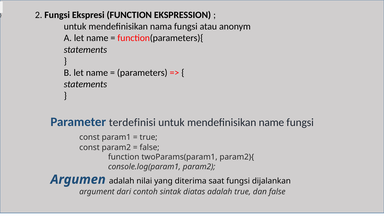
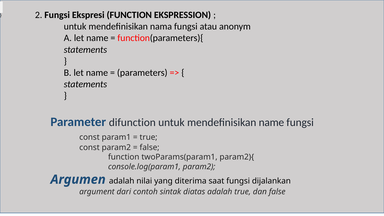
terdefinisi: terdefinisi -> difunction (132, 122)
